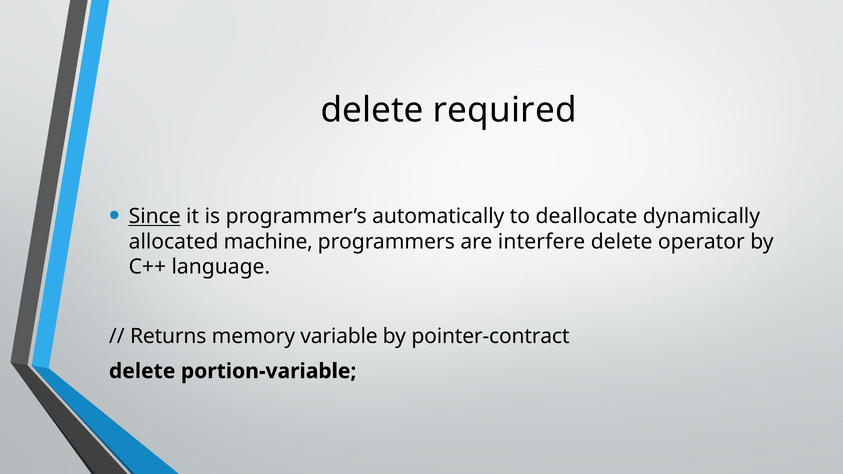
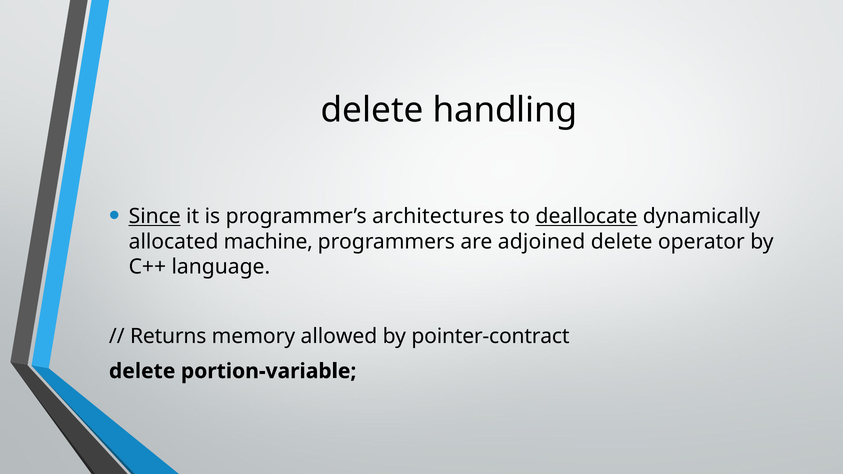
required: required -> handling (505, 110)
automatically: automatically -> architectures (438, 216)
deallocate underline: none -> present (586, 216)
interfere: interfere -> adjoined (542, 242)
variable: variable -> allowed (339, 337)
